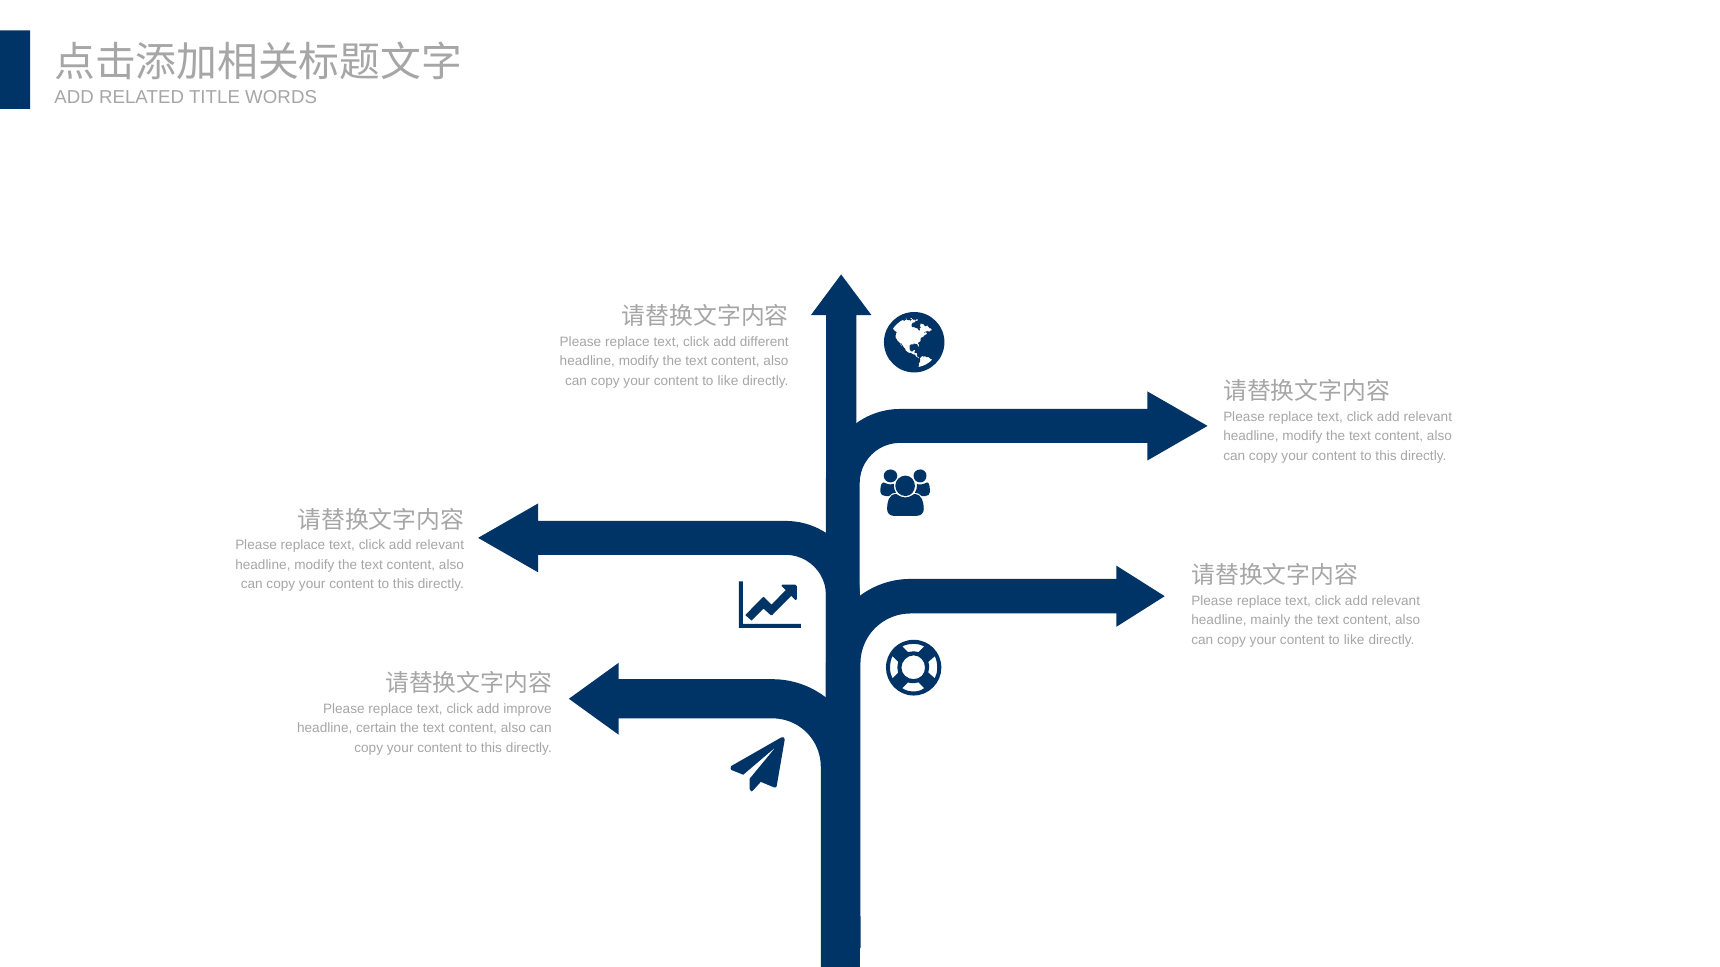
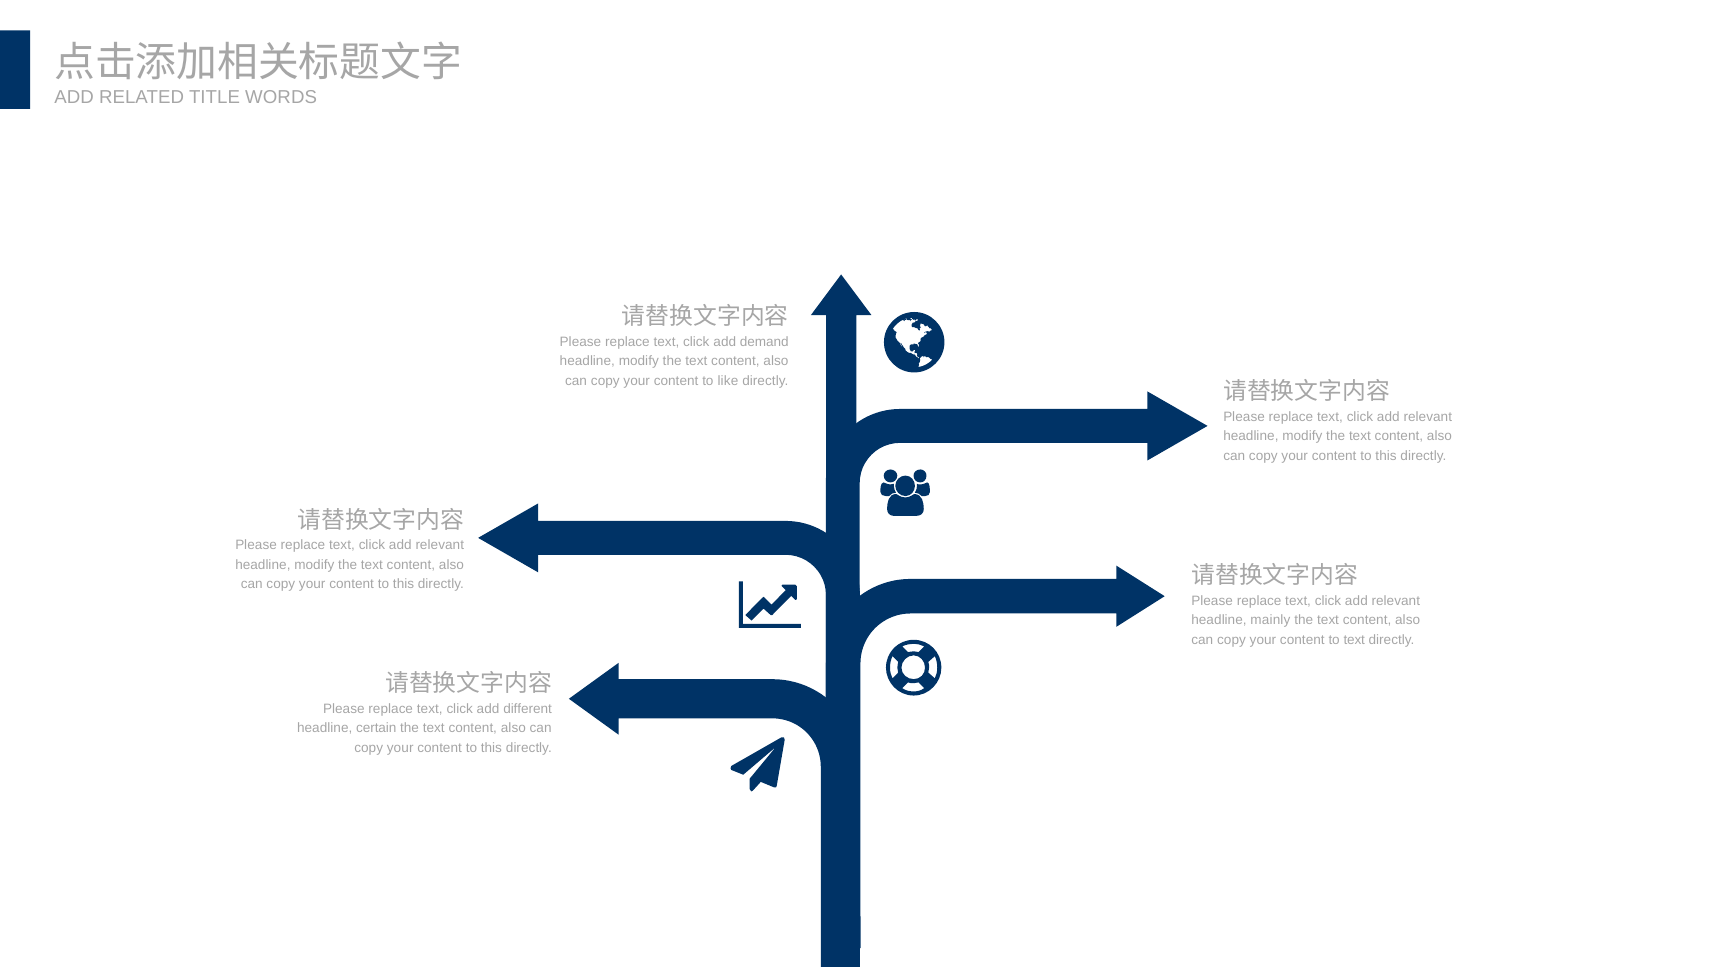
different: different -> demand (764, 342)
like: like -> text (1354, 640)
improve: improve -> different (528, 709)
